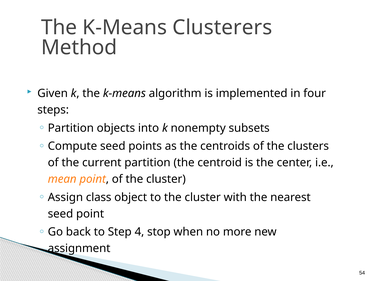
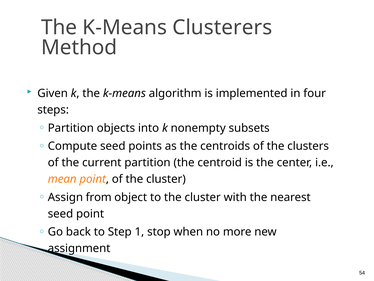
class: class -> from (99, 197)
4: 4 -> 1 (139, 232)
